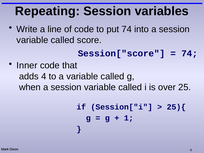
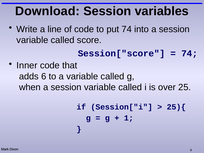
Repeating: Repeating -> Download (47, 11)
adds 4: 4 -> 6 (44, 76)
